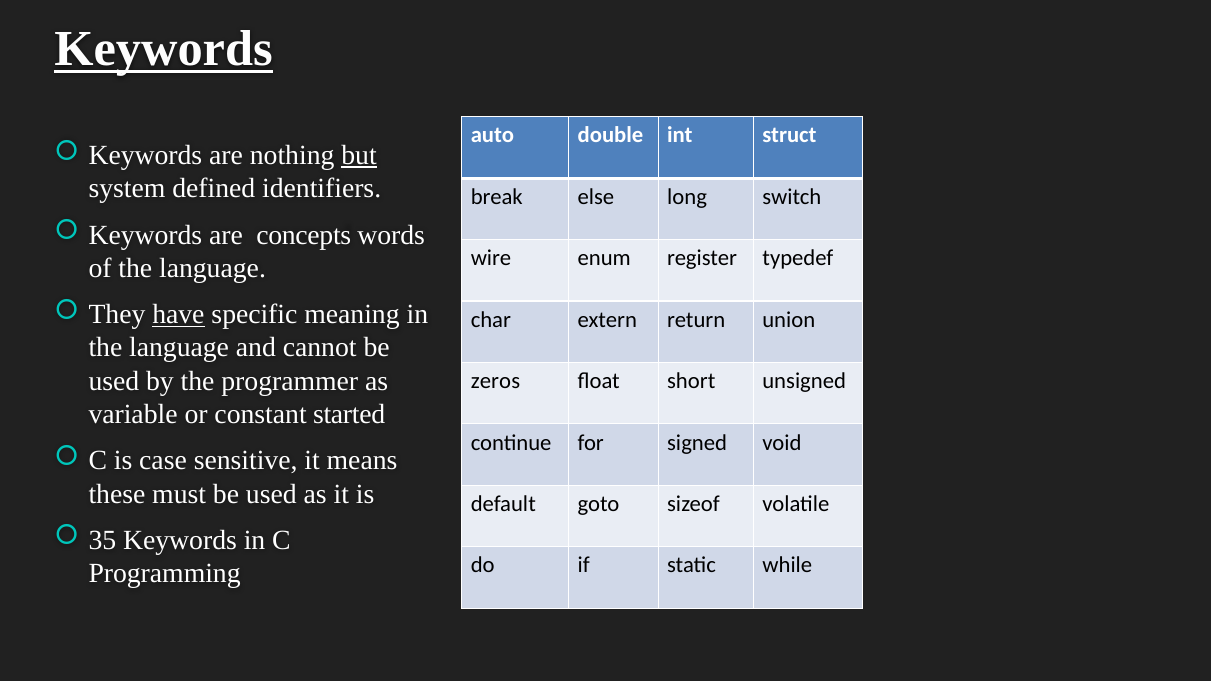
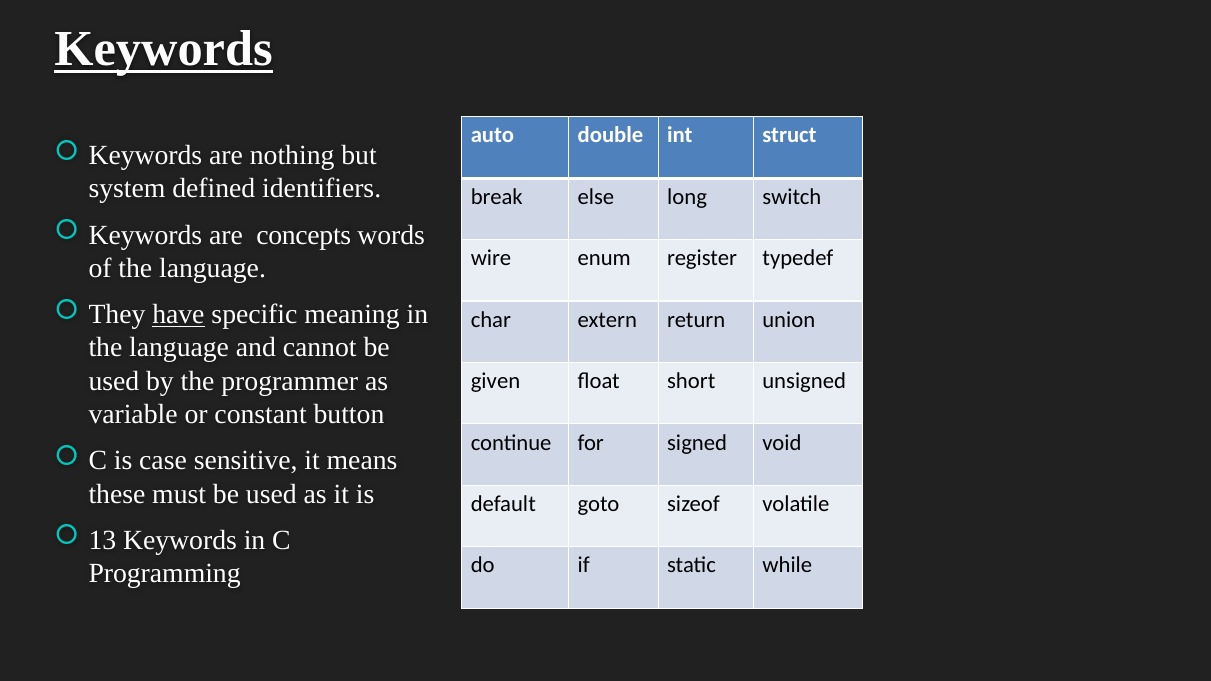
but underline: present -> none (359, 155)
zeros: zeros -> given (496, 381)
started: started -> button (349, 414)
35: 35 -> 13 (102, 540)
